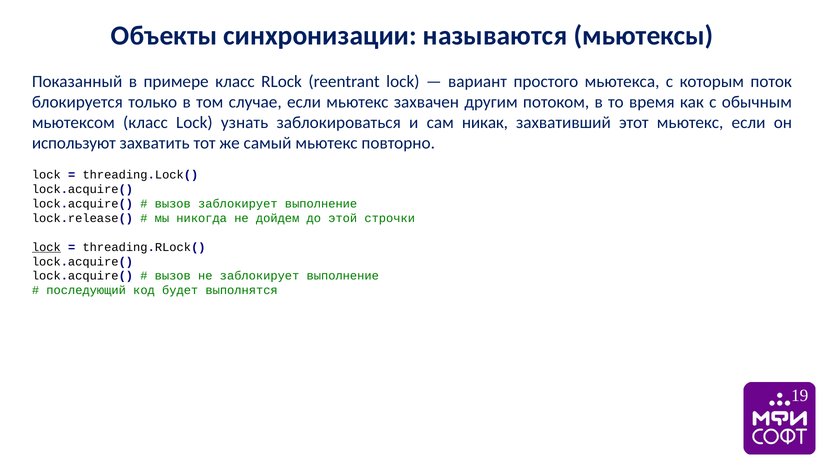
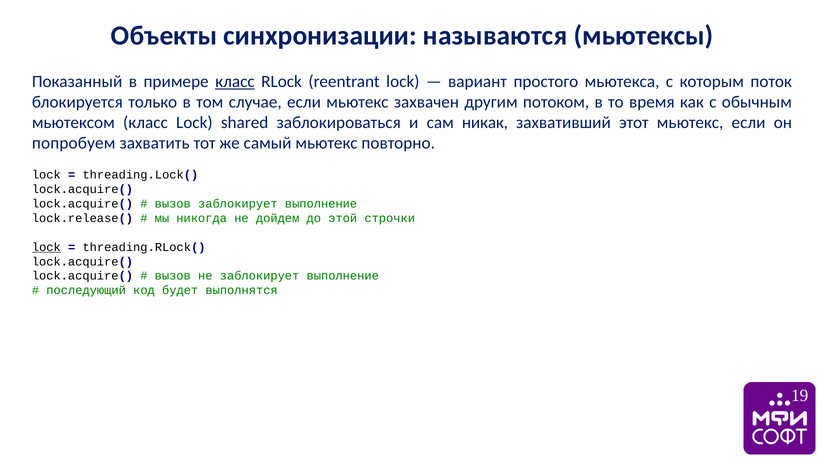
класс underline: none -> present (235, 81)
узнать: узнать -> shared (245, 123)
используют: используют -> попробуем (74, 143)
